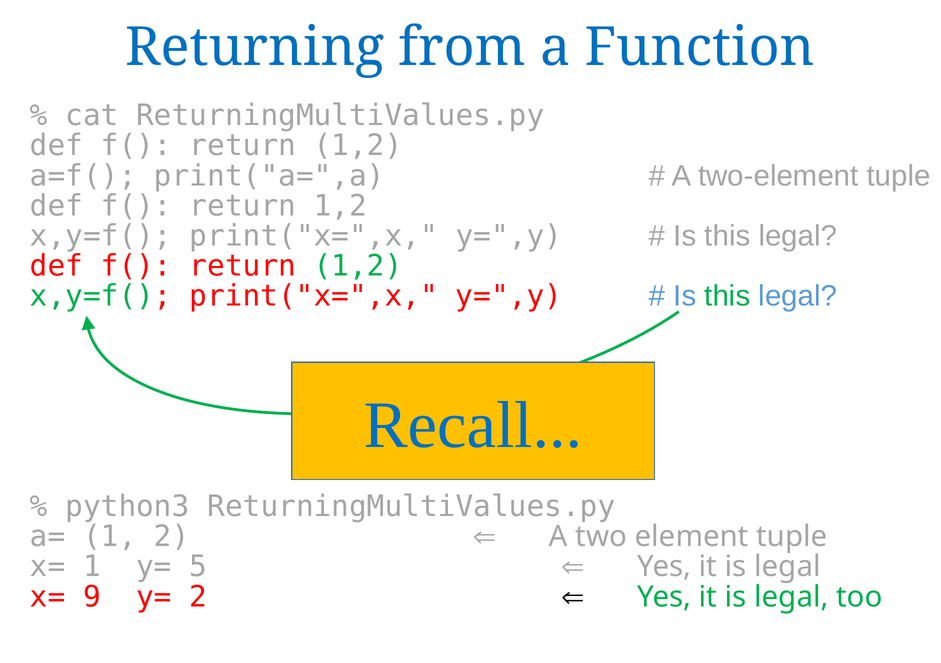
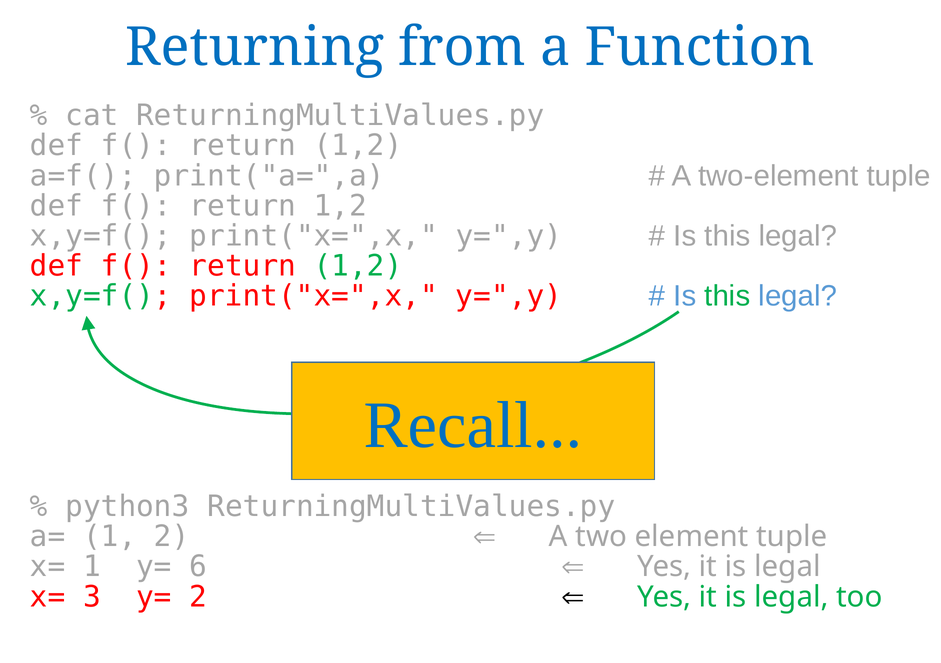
5: 5 -> 6 (198, 567)
9: 9 -> 3 (92, 597)
